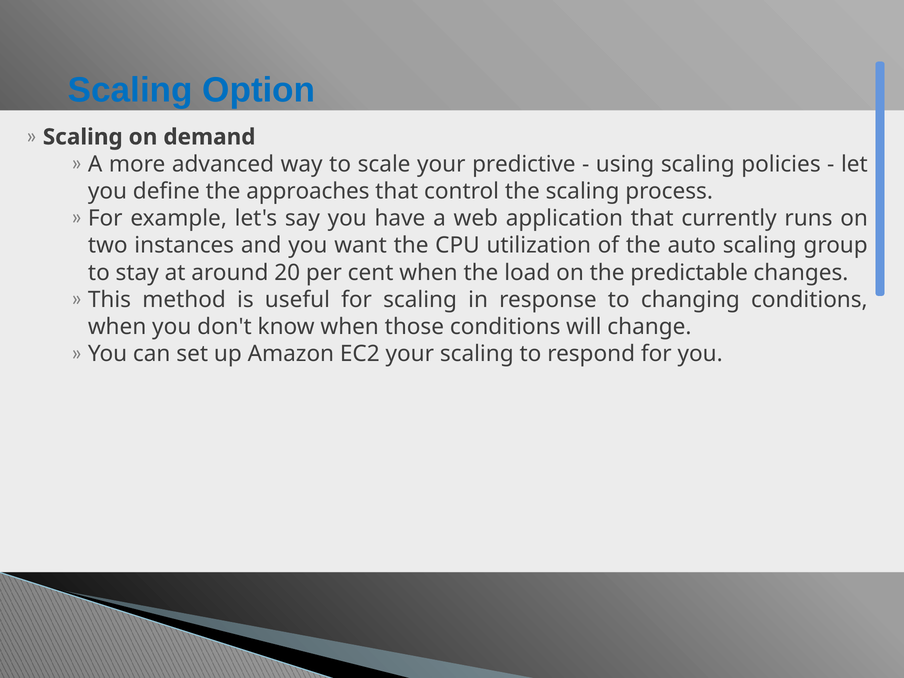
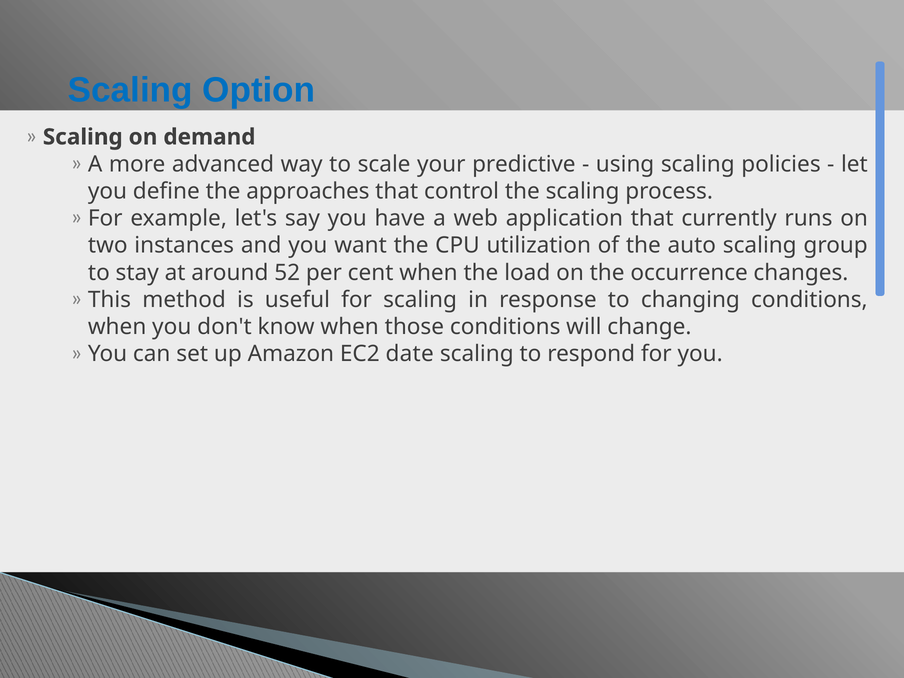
20: 20 -> 52 (287, 273)
predictable: predictable -> occurrence (689, 273)
EC2 your: your -> date (410, 354)
